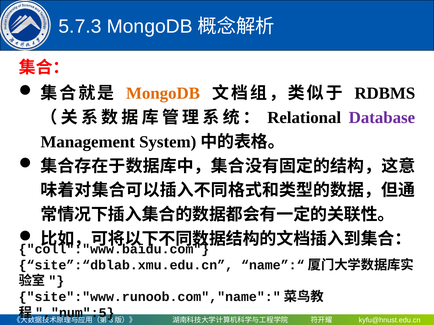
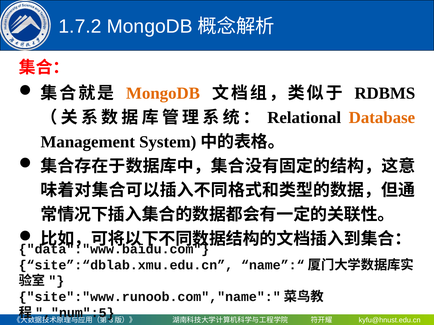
5.7.3: 5.7.3 -> 1.7.2 (80, 27)
Database colour: purple -> orange (382, 118)
coll":"www.baidu.com: coll":"www.baidu.com -> data":"www.baidu.com (114, 250)
